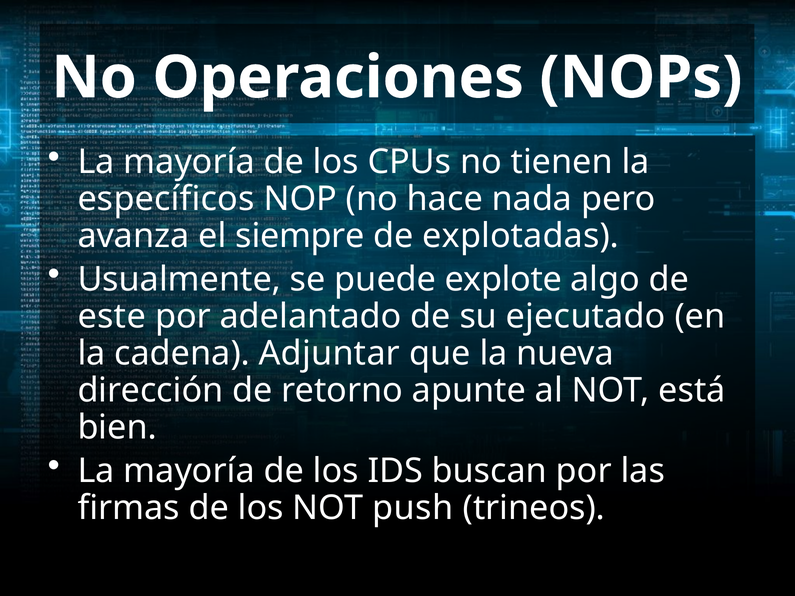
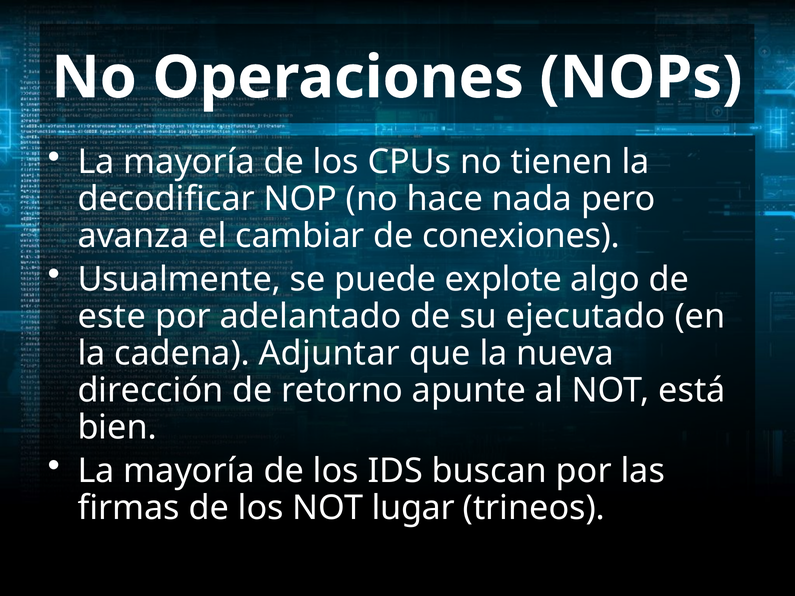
específicos: específicos -> decodificar (166, 199)
siempre: siempre -> cambiar (300, 236)
explotadas: explotadas -> conexiones (521, 236)
push: push -> lugar (413, 508)
